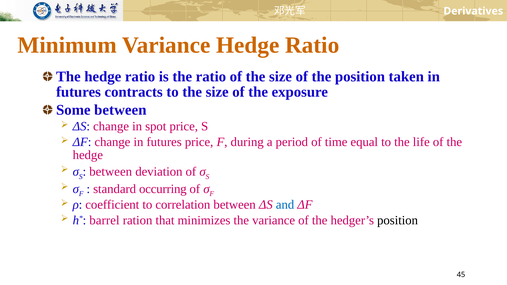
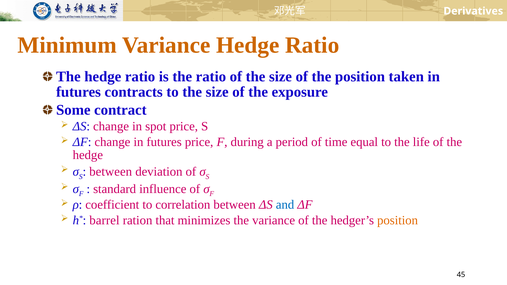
Some between: between -> contract (120, 110)
occurring: occurring -> influence (163, 189)
position colour: black -> orange (398, 220)
